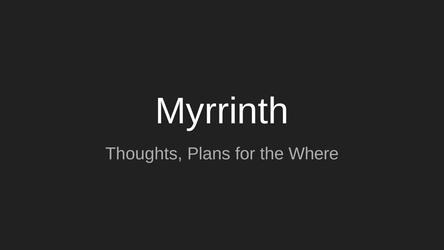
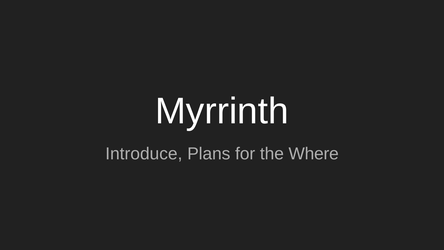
Thoughts: Thoughts -> Introduce (144, 154)
